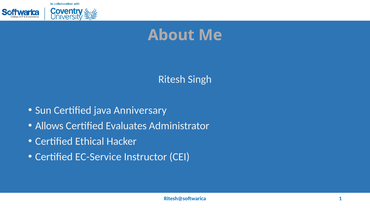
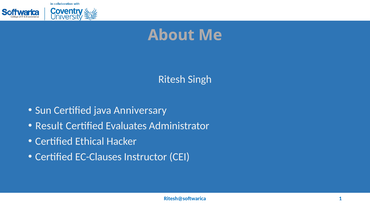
Allows: Allows -> Result (49, 126)
EC-Service: EC-Service -> EC-Clauses (98, 157)
